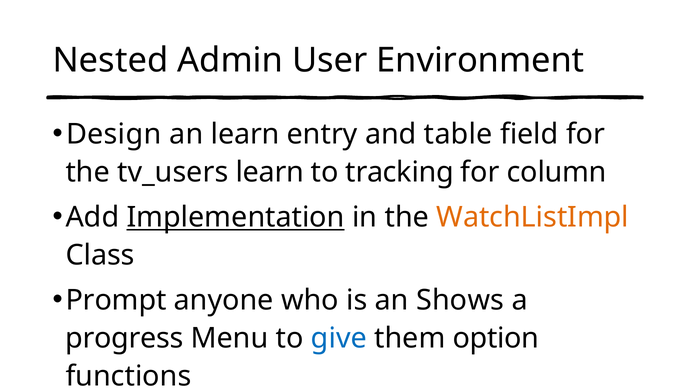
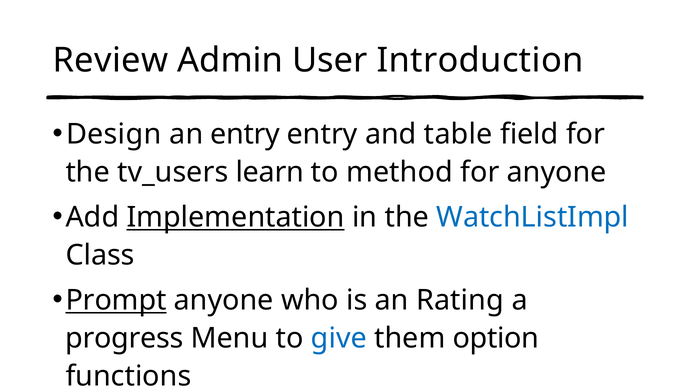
Nested: Nested -> Review (110, 61)
Environment: Environment -> Introduction (480, 61)
an learn: learn -> entry (245, 134)
tracking: tracking -> method (399, 172)
for column: column -> anyone (557, 172)
WatchListImpl colour: orange -> blue (533, 218)
Prompt underline: none -> present (116, 301)
Shows: Shows -> Rating (460, 301)
